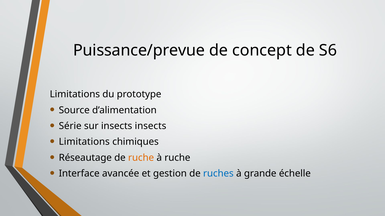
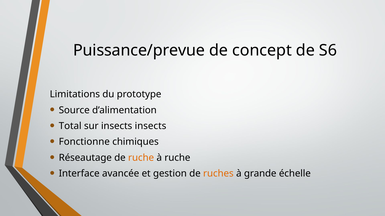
Série: Série -> Total (70, 126)
Limitations: Limitations -> Fonctionne (84, 142)
ruches colour: blue -> orange (218, 174)
